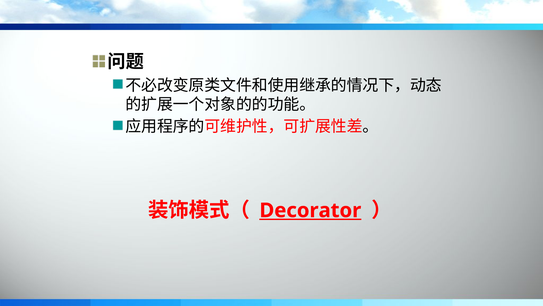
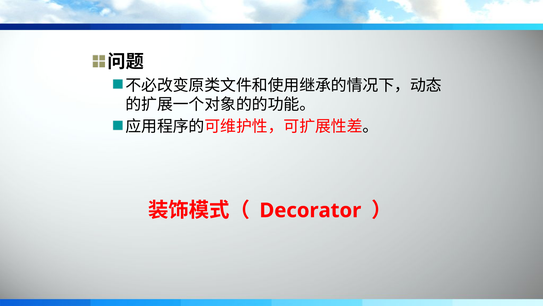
Decorator underline: present -> none (310, 210)
